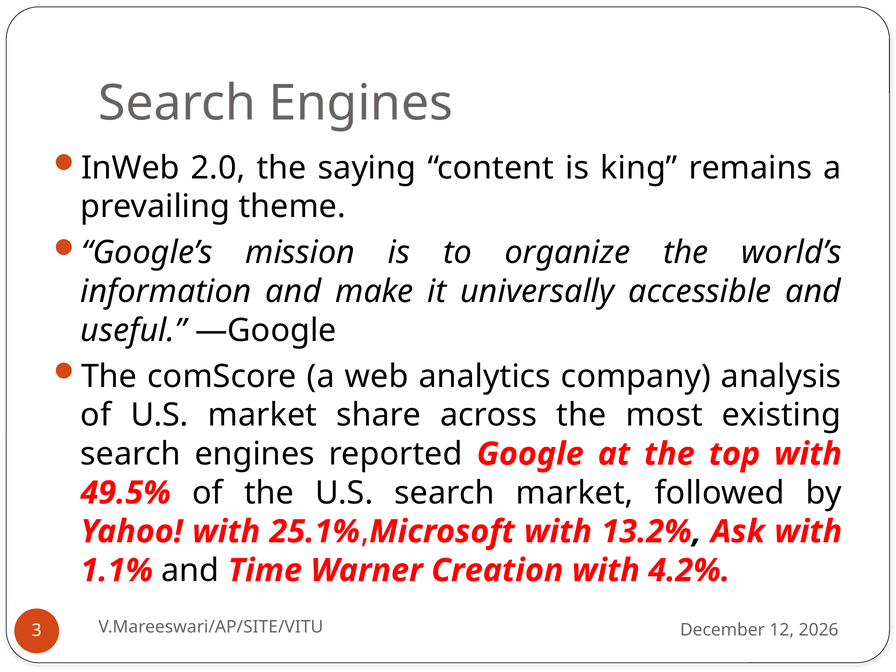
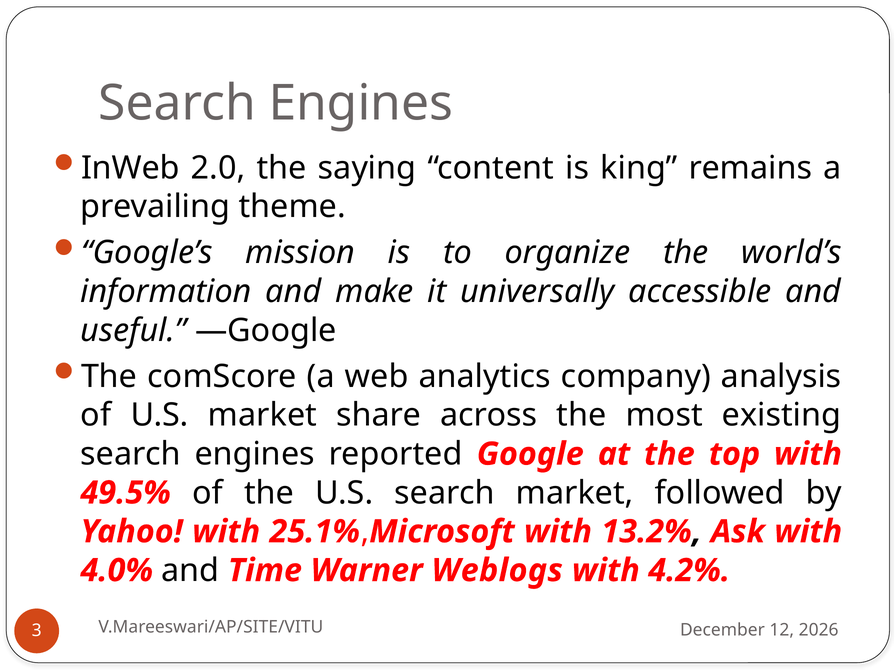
1.1%: 1.1% -> 4.0% (117, 570)
Creation: Creation -> Weblogs (497, 570)
